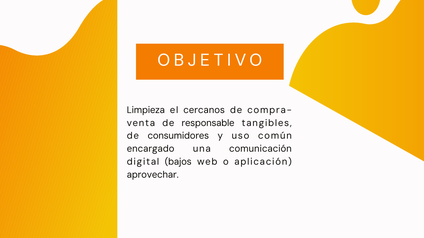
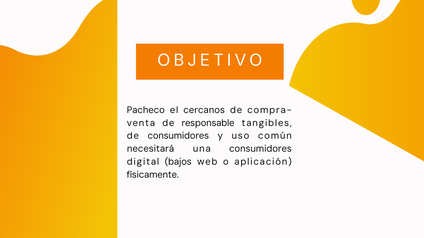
Limpieza: Limpieza -> Pacheco (146, 110)
encargado: encargado -> necesitará (151, 149)
una comunicación: comunicación -> consumidores (260, 149)
aprovechar: aprovechar -> físicamente (153, 175)
